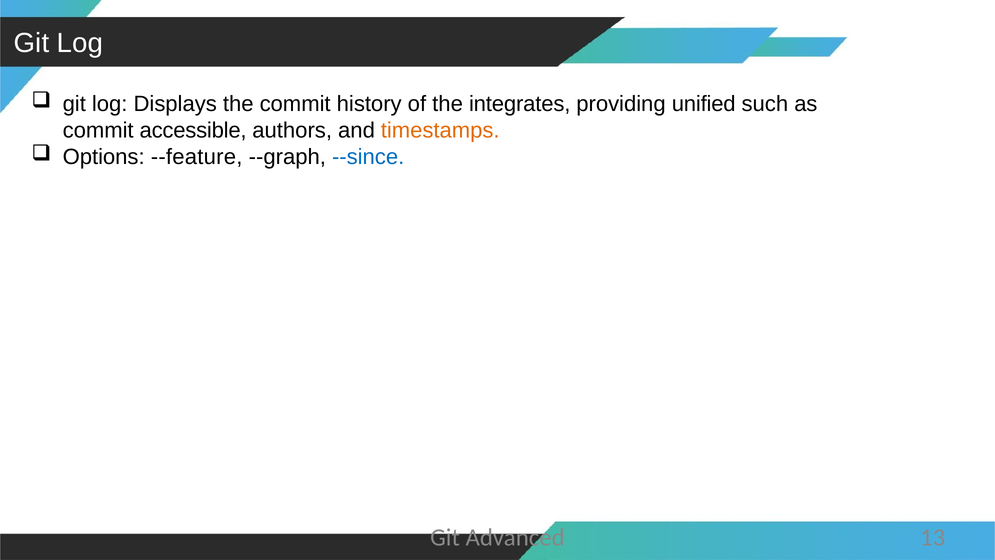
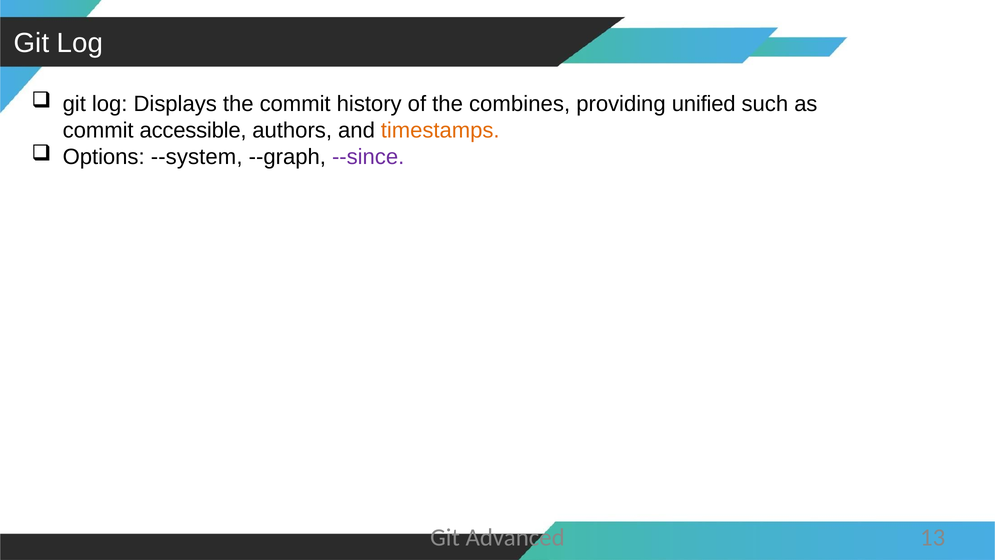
integrates: integrates -> combines (520, 104)
--feature: --feature -> --system (197, 157)
--since colour: blue -> purple (368, 157)
